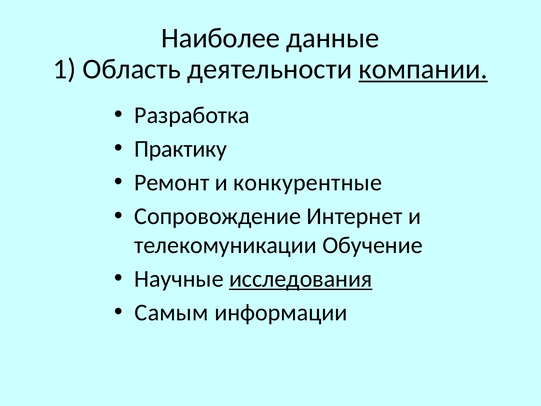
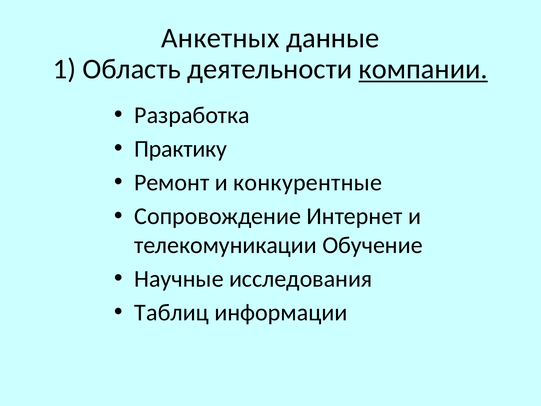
Наиболее: Наиболее -> Анкетных (220, 38)
исследования underline: present -> none (301, 279)
Самым: Самым -> Таблиц (172, 312)
